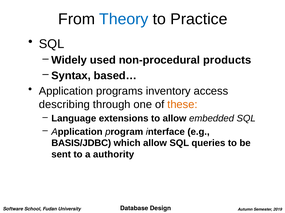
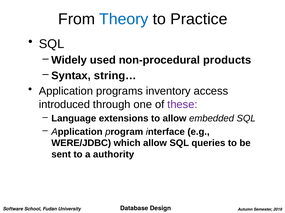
based…: based… -> string… (115, 76)
describing: describing -> introduced (64, 105)
these colour: orange -> purple (182, 105)
BASIS/JDBC: BASIS/JDBC -> WERE/JDBC (81, 144)
